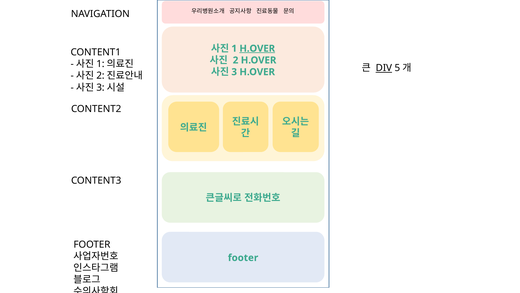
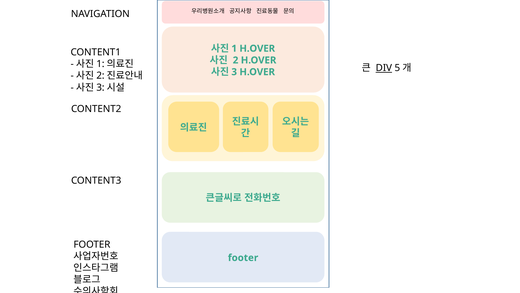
H.OVER underline: present -> none (257, 48)
